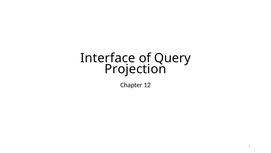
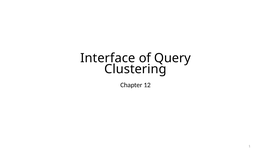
Projection: Projection -> Clustering (135, 69)
